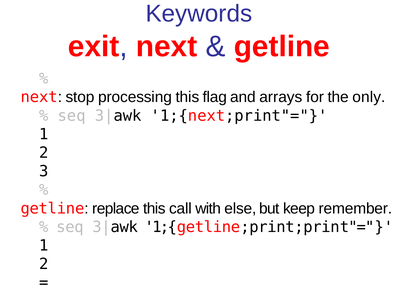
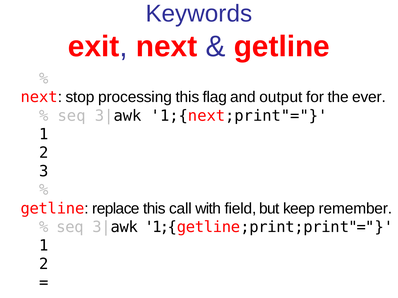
arrays: arrays -> output (281, 97)
only: only -> ever (369, 97)
else: else -> field (240, 209)
